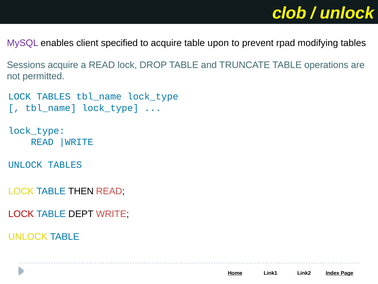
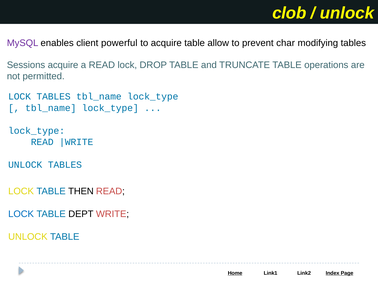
specified: specified -> powerful (119, 43)
upon: upon -> allow (218, 43)
rpad: rpad -> char (286, 43)
LOCK colour: red -> blue (21, 214)
